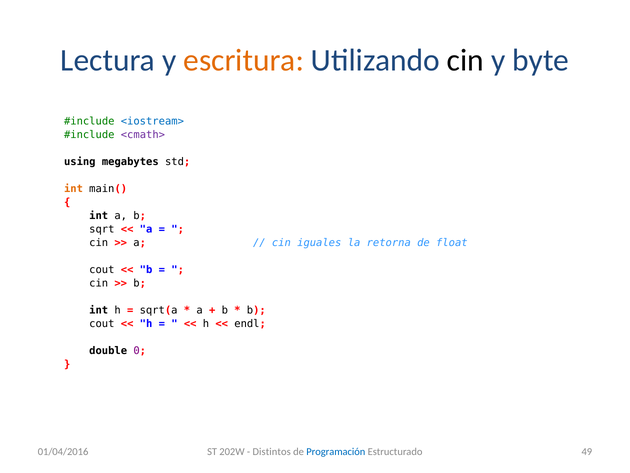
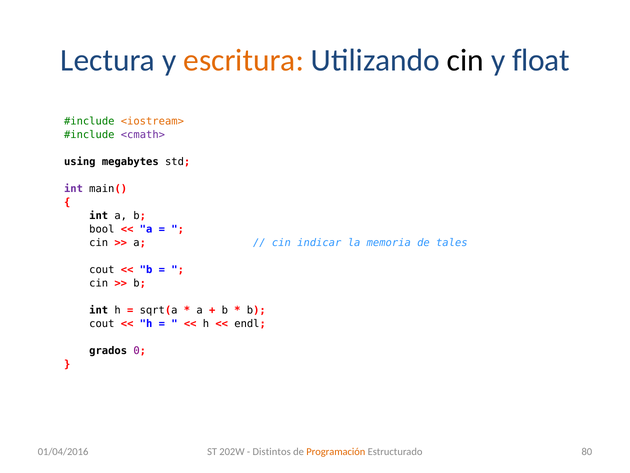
byte: byte -> float (541, 60)
<iostream> colour: blue -> orange (152, 121)
int colour: orange -> purple (74, 189)
sqrt: sqrt -> bool (102, 229)
iguales: iguales -> indicar (319, 243)
retorna: retorna -> memoria (389, 243)
float: float -> tales (452, 243)
double: double -> grados (108, 350)
Programación colour: blue -> orange (336, 451)
49: 49 -> 80 (587, 451)
